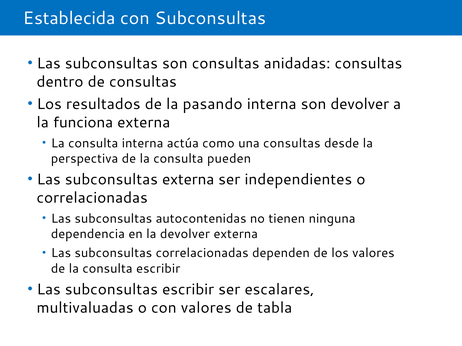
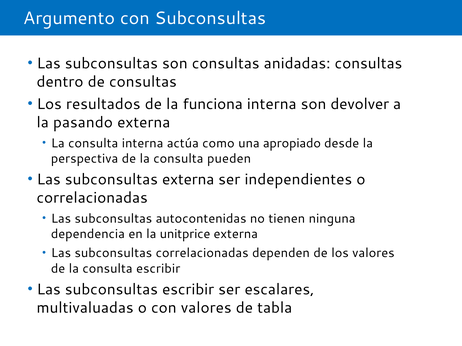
Establecida: Establecida -> Argumento (69, 18)
pasando: pasando -> funciona (213, 104)
funciona: funciona -> pasando (83, 123)
una consultas: consultas -> apropiado (292, 143)
la devolver: devolver -> unitprice (185, 234)
